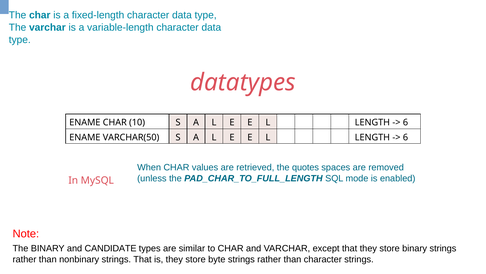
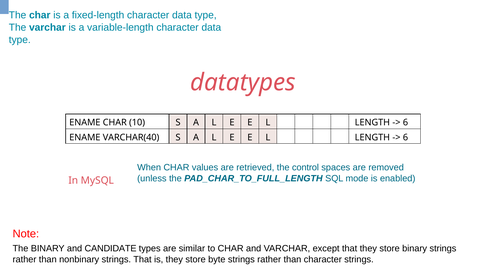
VARCHAR(50: VARCHAR(50 -> VARCHAR(40 (131, 137)
quotes: quotes -> control (305, 167)
